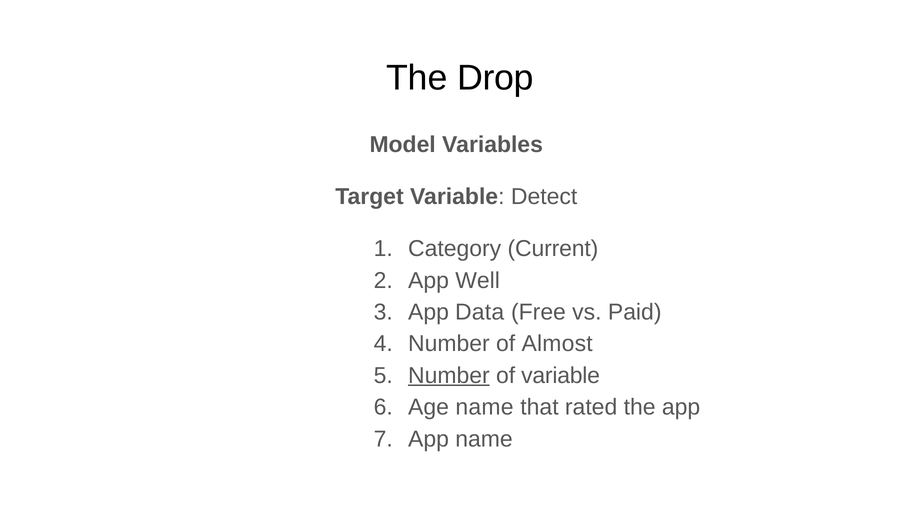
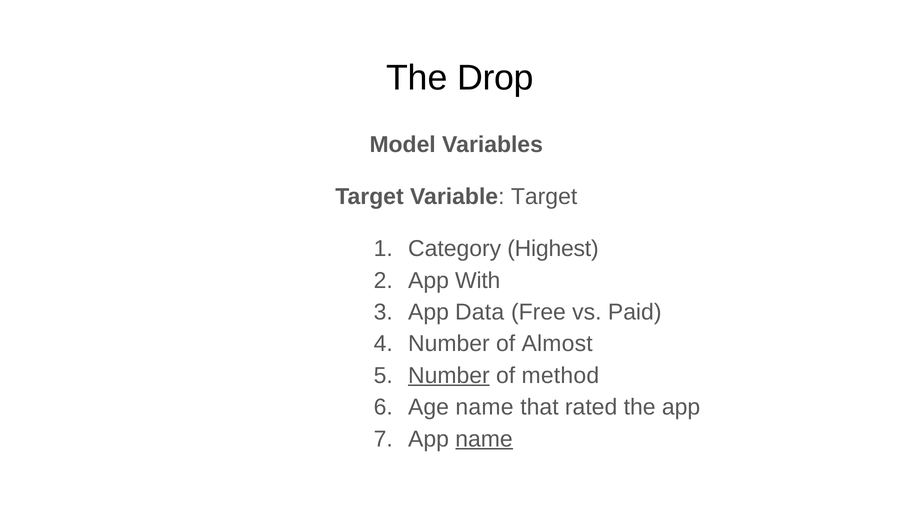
Variable Detect: Detect -> Target (544, 197)
Current: Current -> Highest (553, 249)
Well: Well -> With (478, 280)
of variable: variable -> method (560, 376)
name underline: none -> present (484, 439)
